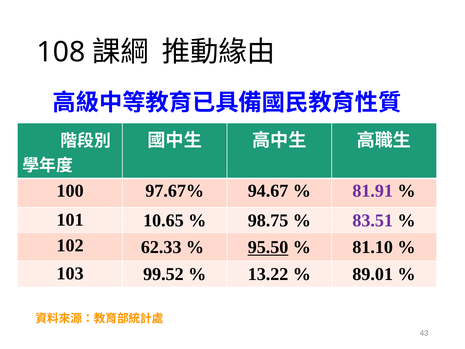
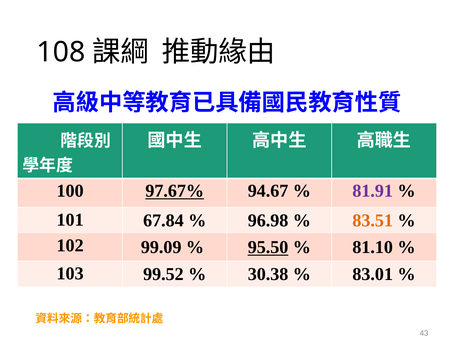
97.67% underline: none -> present (175, 191)
10.65: 10.65 -> 67.84 (163, 220)
98.75: 98.75 -> 96.98 (268, 220)
83.51 colour: purple -> orange (373, 220)
62.33: 62.33 -> 99.09 (161, 247)
13.22: 13.22 -> 30.38 (268, 274)
89.01: 89.01 -> 83.01 (373, 274)
